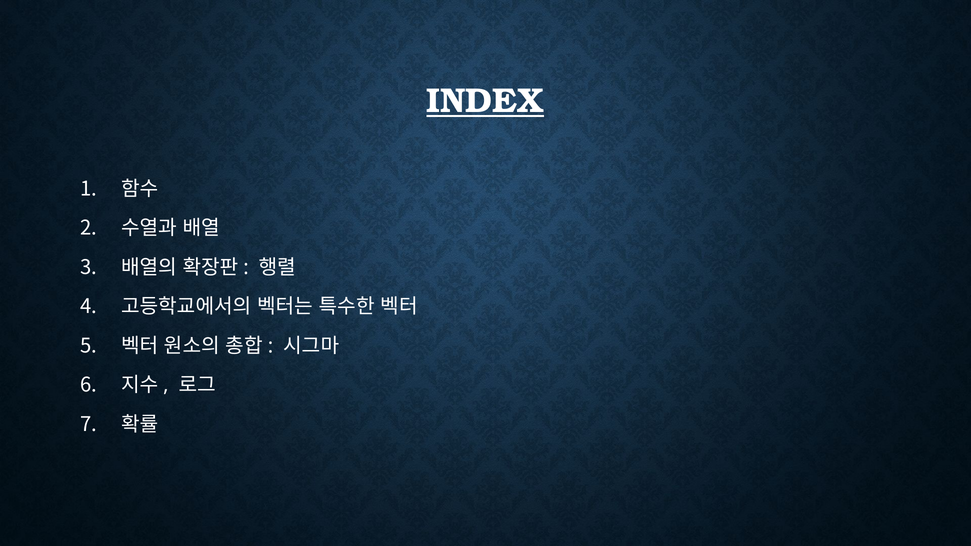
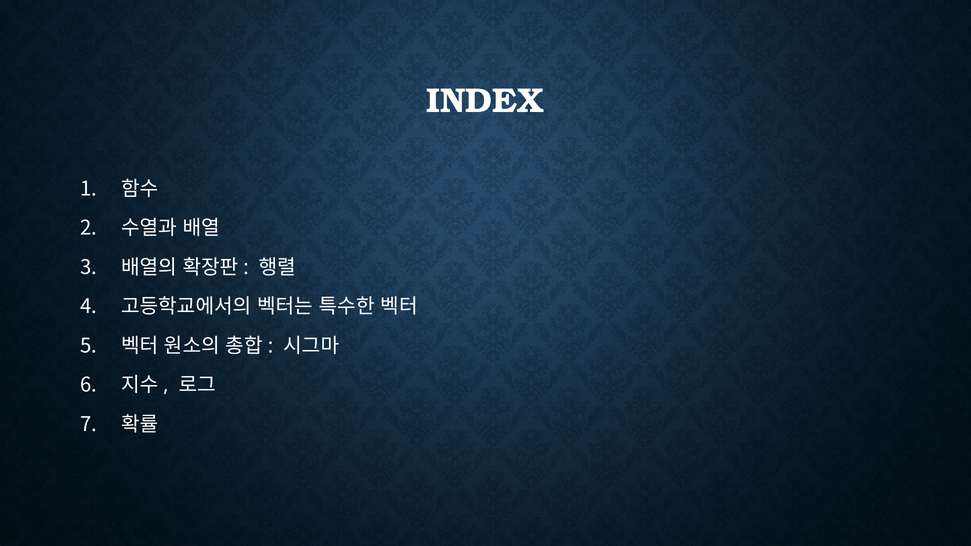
INDEX underline: present -> none (485, 101)
